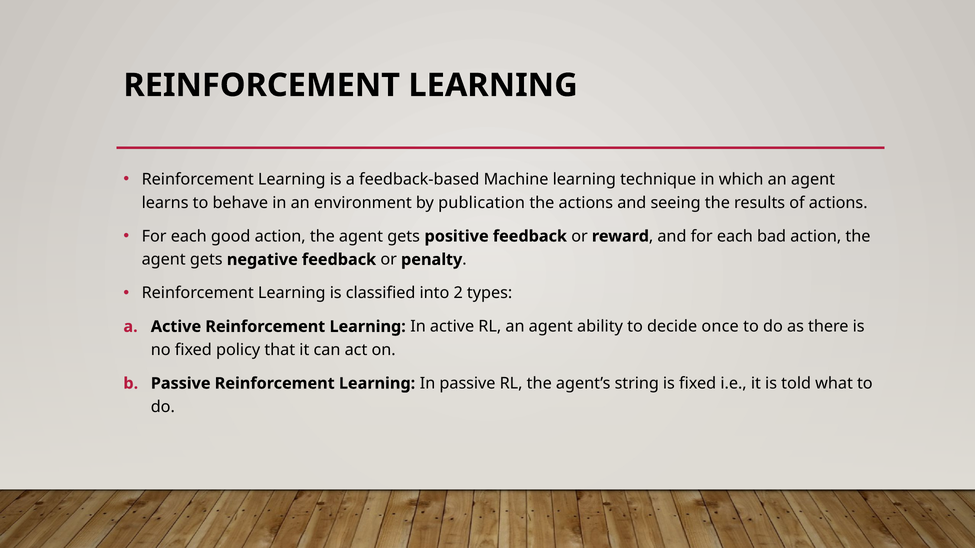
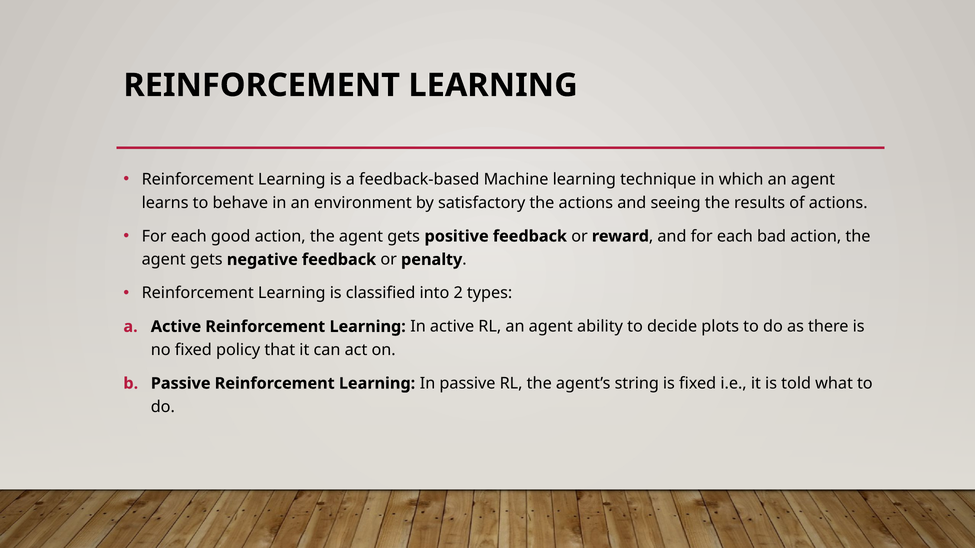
publication: publication -> satisfactory (482, 203)
once: once -> plots (720, 327)
